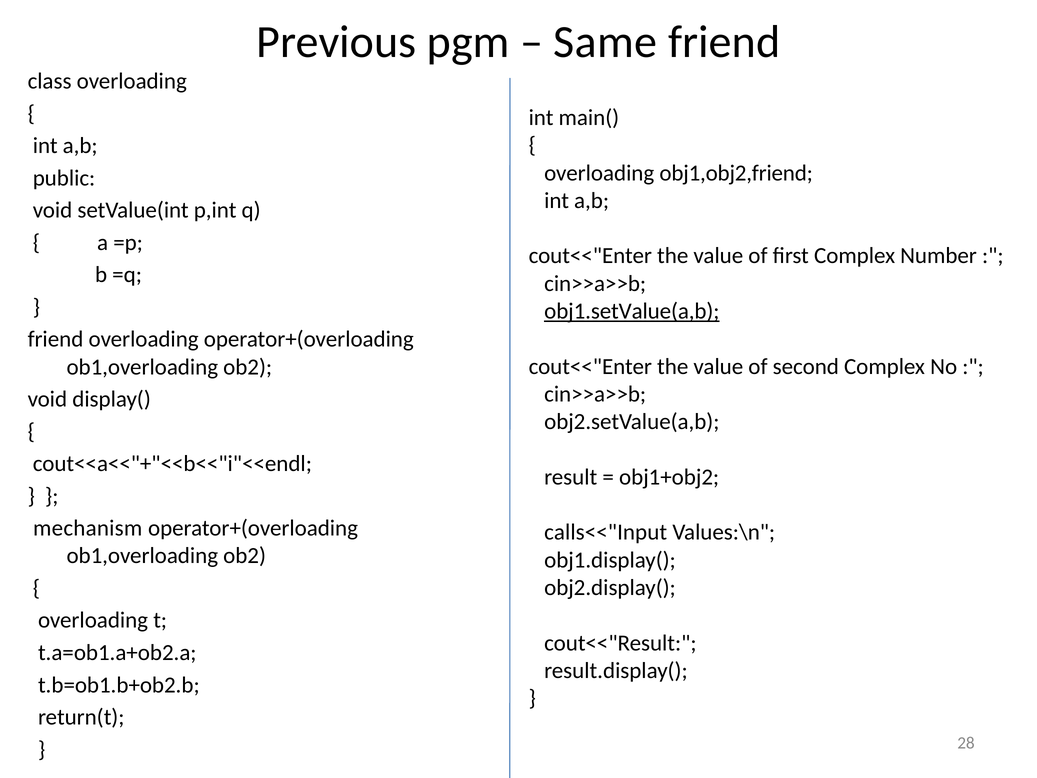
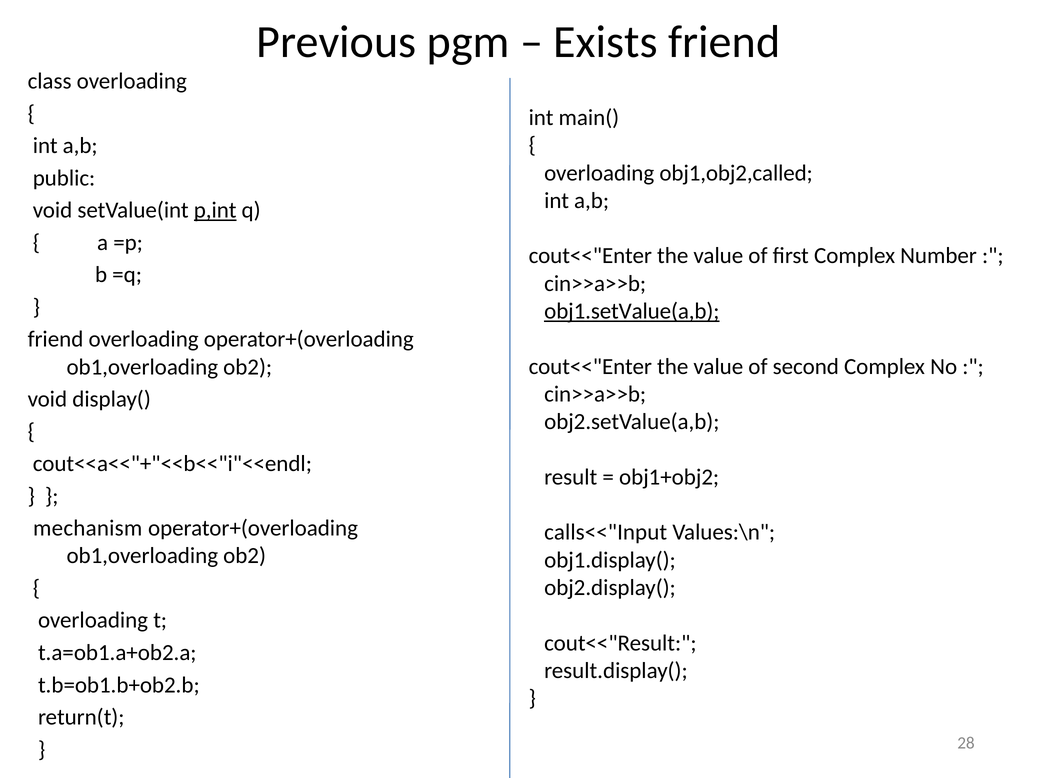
Same: Same -> Exists (606, 42)
obj1,obj2,friend: obj1,obj2,friend -> obj1,obj2,called (736, 173)
p,int underline: none -> present (215, 210)
